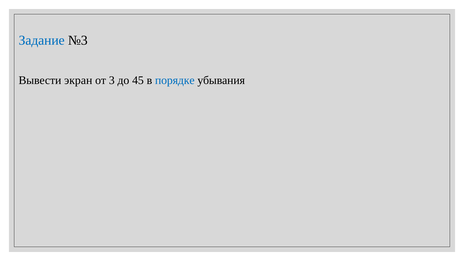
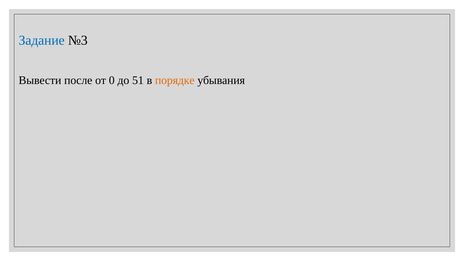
экран: экран -> после (78, 80)
3: 3 -> 0 (112, 80)
45: 45 -> 51 (138, 80)
порядке colour: blue -> orange (175, 80)
